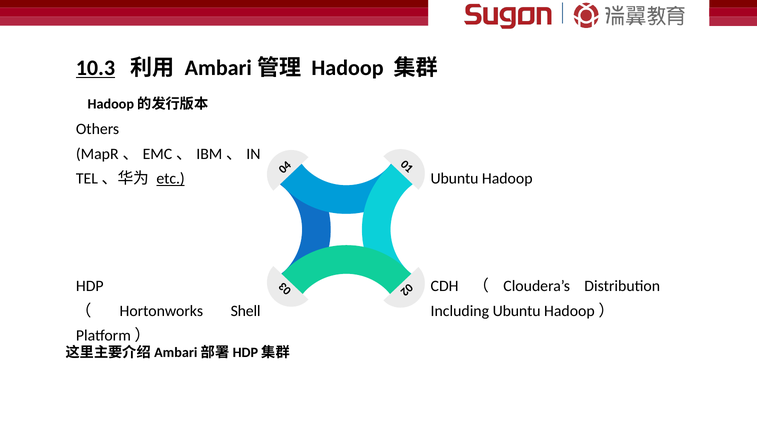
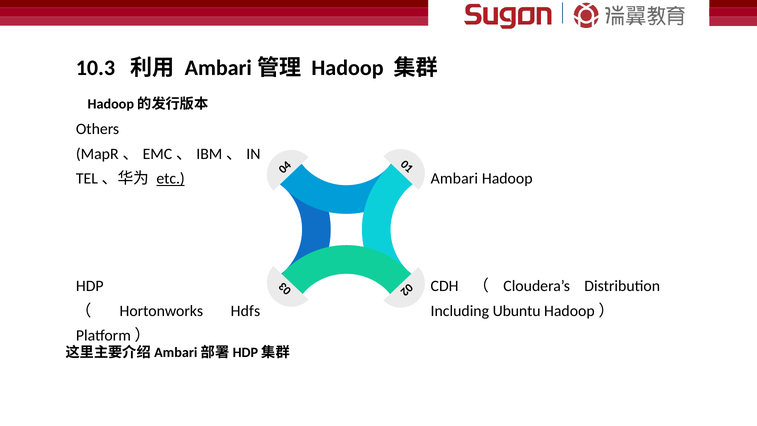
10.3 underline: present -> none (95, 68)
Ubuntu: Ubuntu -> Ambari (454, 178)
Shell: Shell -> Hdfs (245, 311)
